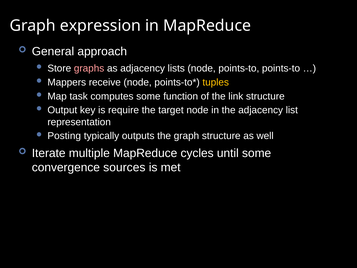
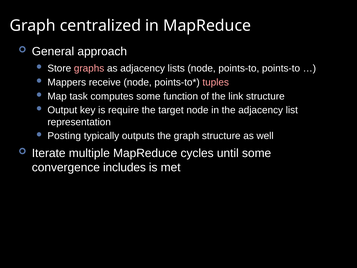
expression: expression -> centralized (100, 26)
tuples colour: yellow -> pink (216, 82)
sources: sources -> includes (124, 167)
